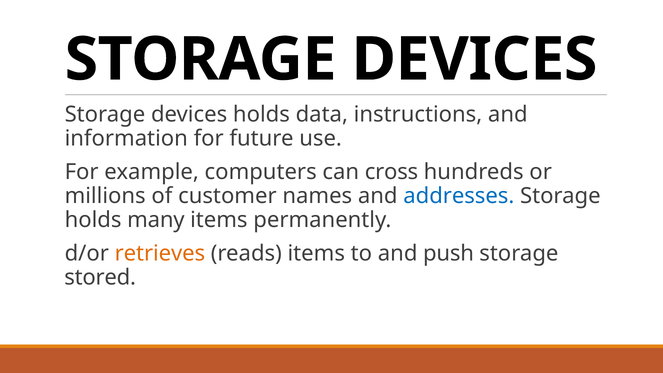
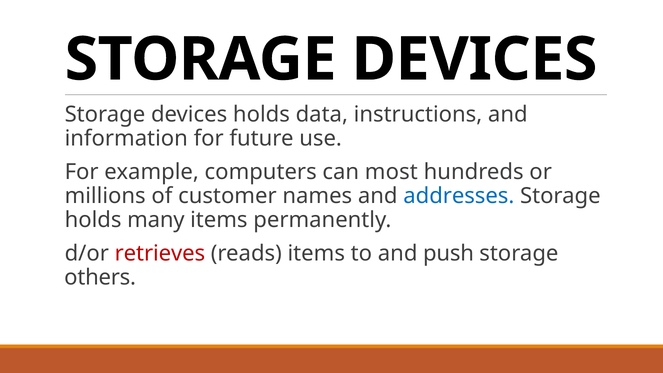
cross: cross -> most (391, 172)
retrieves colour: orange -> red (160, 253)
stored: stored -> others (100, 277)
